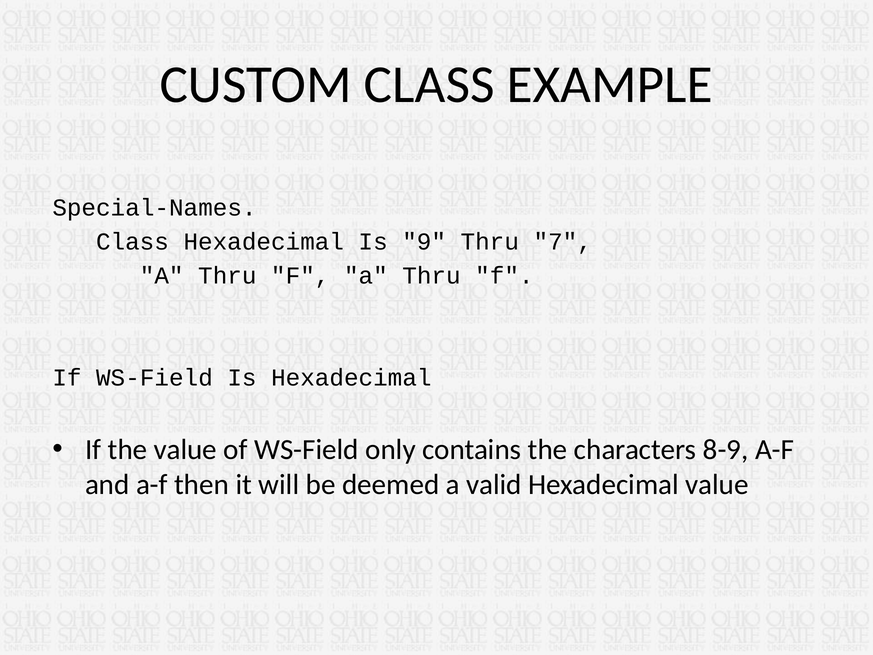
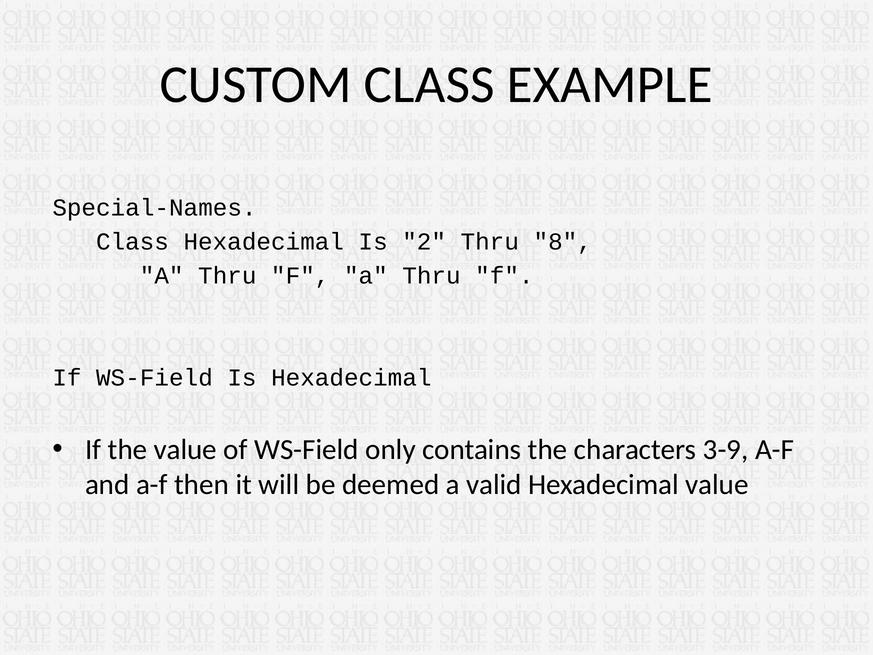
9: 9 -> 2 (424, 241)
7: 7 -> 8 (563, 241)
8-9: 8-9 -> 3-9 (726, 450)
